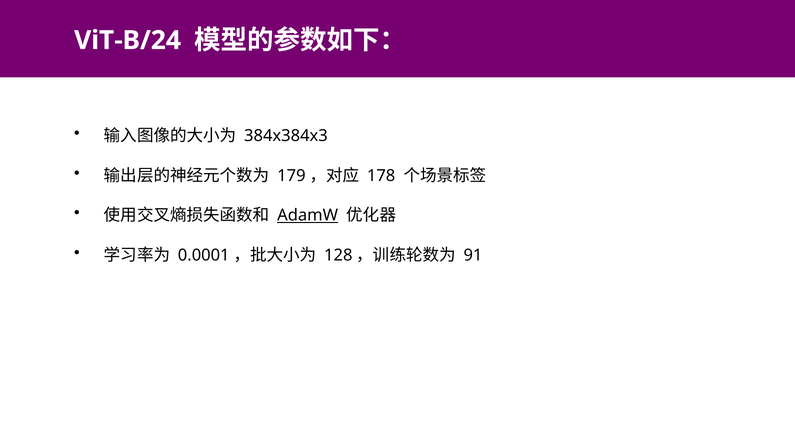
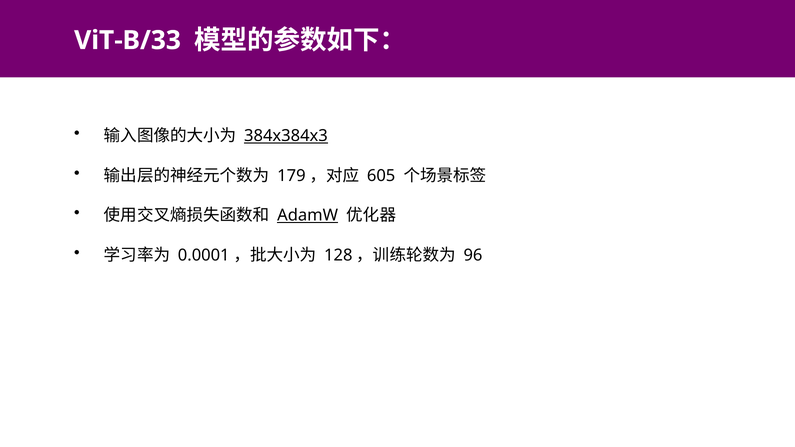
ViT-B/24: ViT-B/24 -> ViT-B/33 (128, 40)
384x384x3 underline: none -> present (286, 136)
178: 178 -> 605 (381, 176)
91: 91 -> 96 (473, 255)
